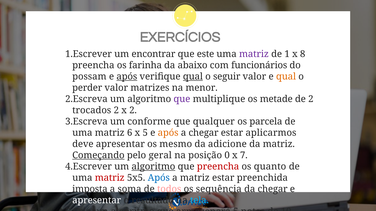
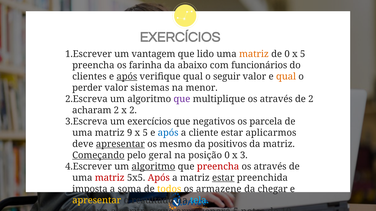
encontrar: encontrar -> vantagem (153, 54)
este: este -> lido (205, 54)
matriz colour: purple -> orange (254, 54)
de 1: 1 -> 0 (287, 54)
8: 8 -> 5 (303, 54)
possam: possam -> clientes (89, 77)
qual underline: present -> none (193, 77)
matrizes: matrizes -> sistemas (150, 88)
multiplique os metade: metade -> através (276, 99)
trocados: trocados -> acharam (92, 111)
um conforme: conforme -> exercícios (149, 122)
qualquer: qualquer -> negativos (214, 122)
6: 6 -> 9 (130, 133)
após colour: orange -> blue (168, 133)
a chegar: chegar -> cliente (204, 133)
apresentar underline: none -> present (120, 144)
adicione: adicione -> positivos (227, 144)
7: 7 -> 3 (244, 156)
quanto: quanto -> através (270, 167)
Após colour: blue -> red (159, 178)
estar underline: none -> present (223, 178)
todos colour: pink -> yellow (169, 189)
sequência: sequência -> armazene (219, 189)
apresentar colour: white -> yellow (97, 201)
